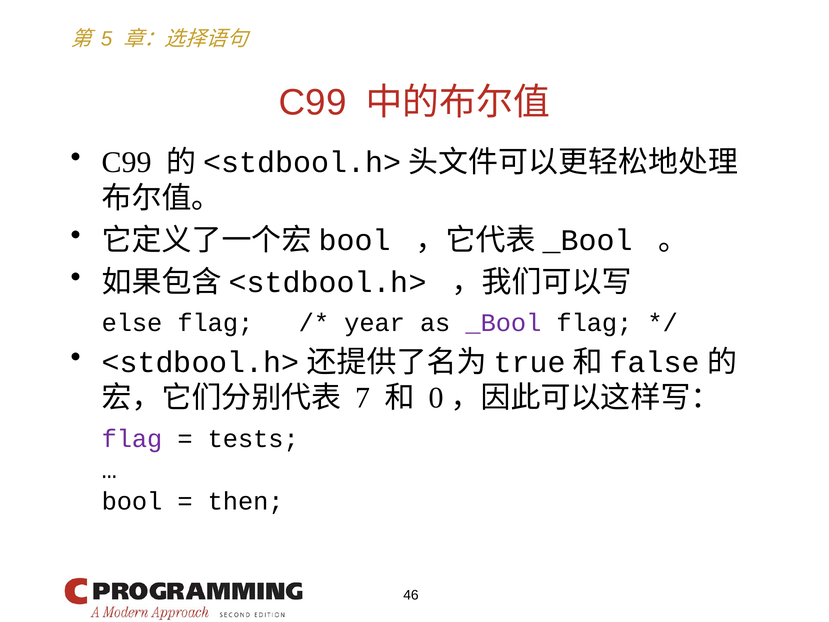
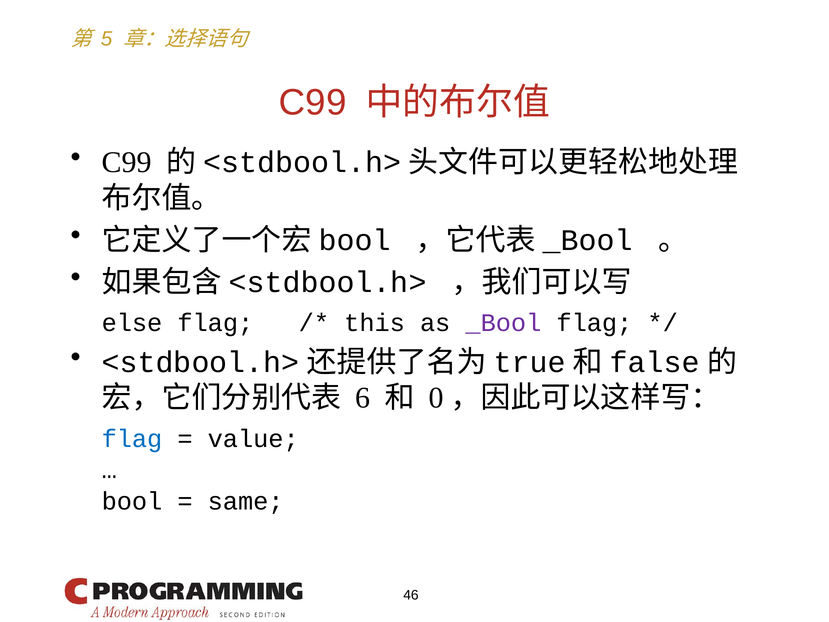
year: year -> this (375, 323)
7: 7 -> 6 (363, 398)
flag colour: purple -> blue (132, 439)
tests: tests -> value (253, 439)
then: then -> same (246, 501)
